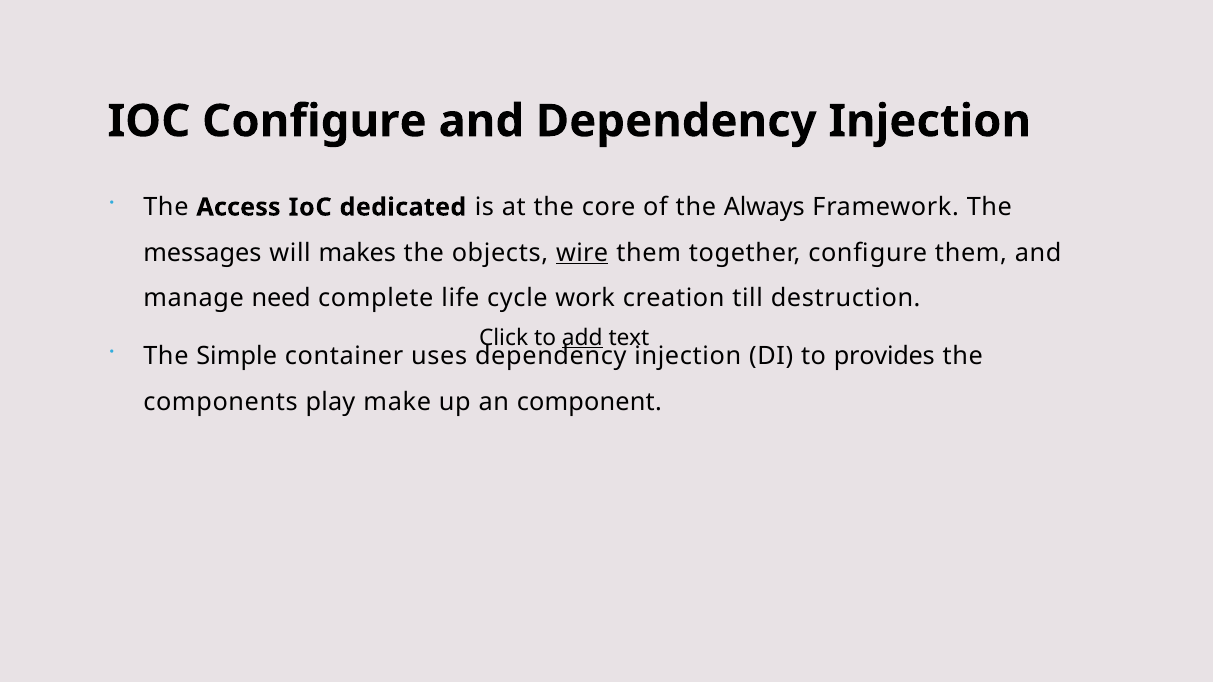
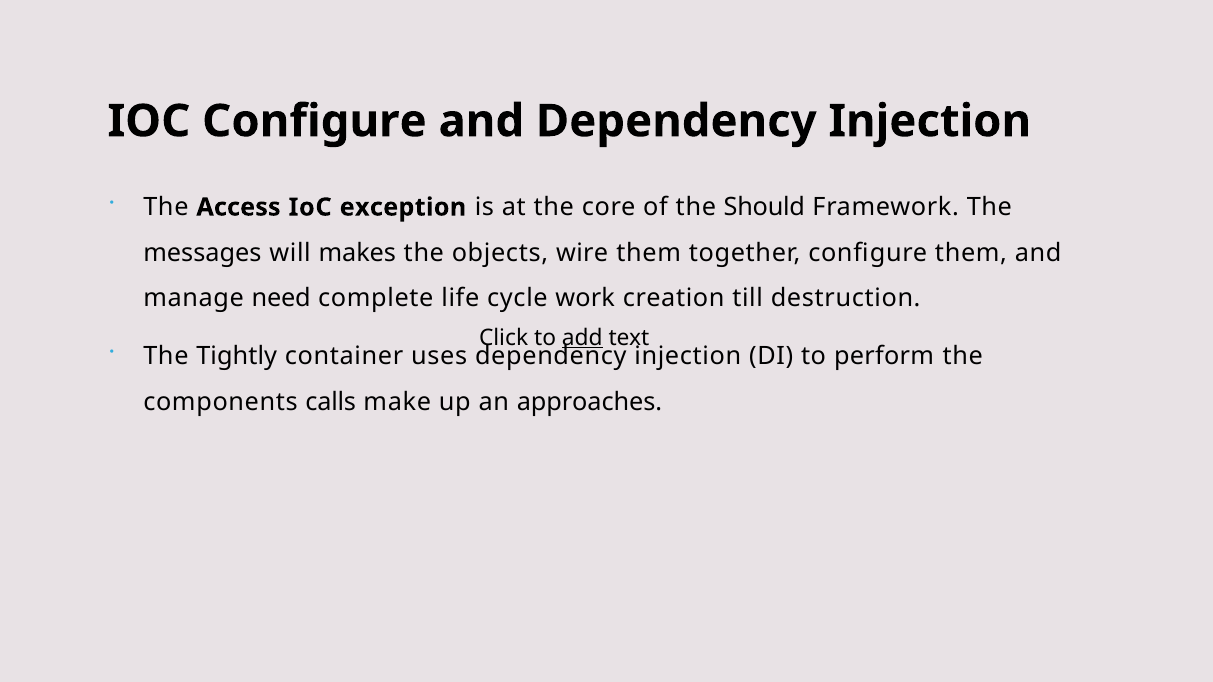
dedicated: dedicated -> exception (403, 207)
Always: Always -> Should (764, 207)
wire underline: present -> none (582, 253)
Simple: Simple -> Tightly (237, 357)
provides: provides -> perform (884, 357)
play: play -> calls (331, 402)
component: component -> approaches (589, 402)
